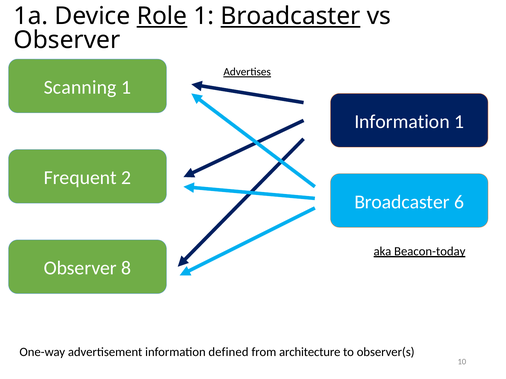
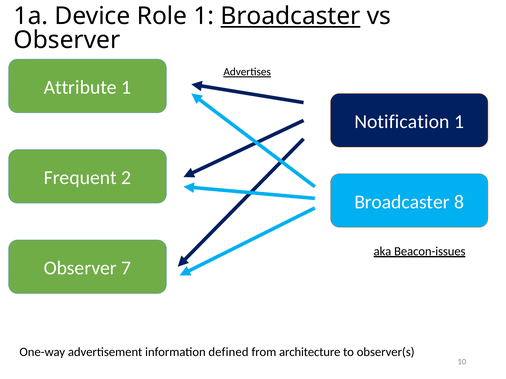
Role underline: present -> none (162, 16)
Scanning: Scanning -> Attribute (80, 87)
Information: Information -> Notification (402, 122)
6: 6 -> 8 (459, 202)
Beacon-today: Beacon-today -> Beacon-issues (430, 252)
8: 8 -> 7 (126, 268)
